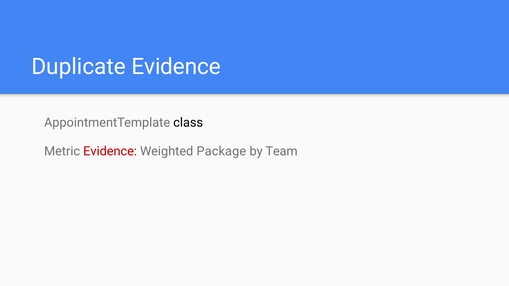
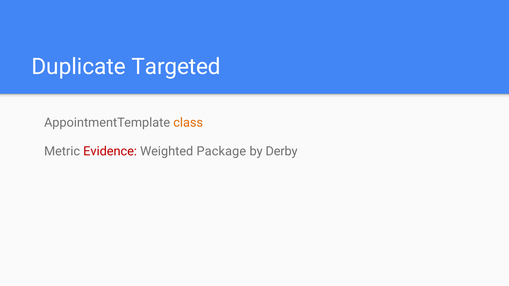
Duplicate Evidence: Evidence -> Targeted (176, 67)
class colour: black -> orange (188, 123)
Team: Team -> Derby (282, 152)
